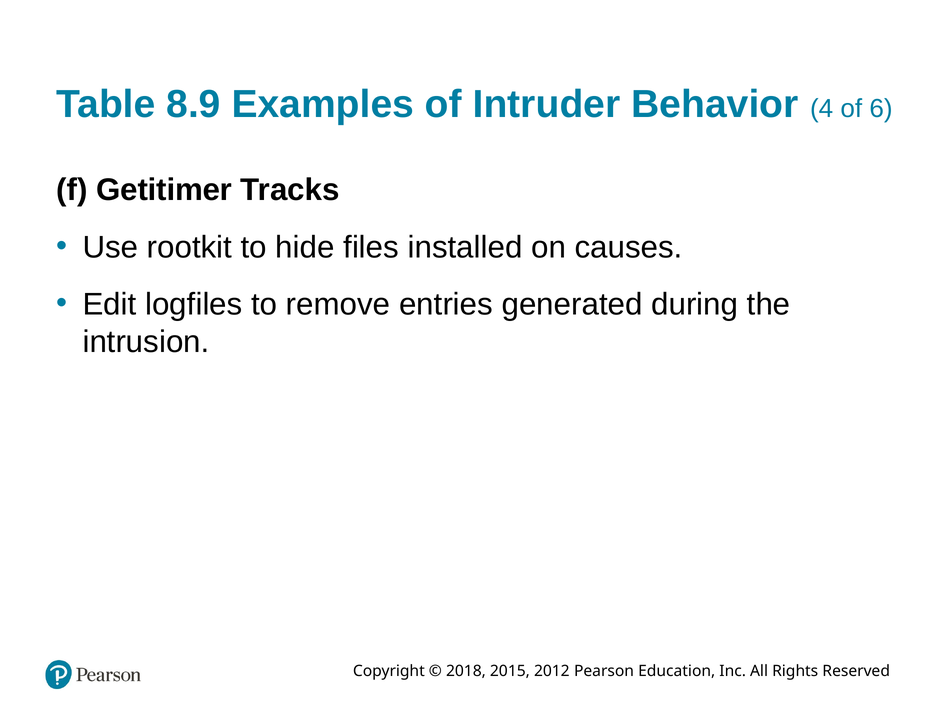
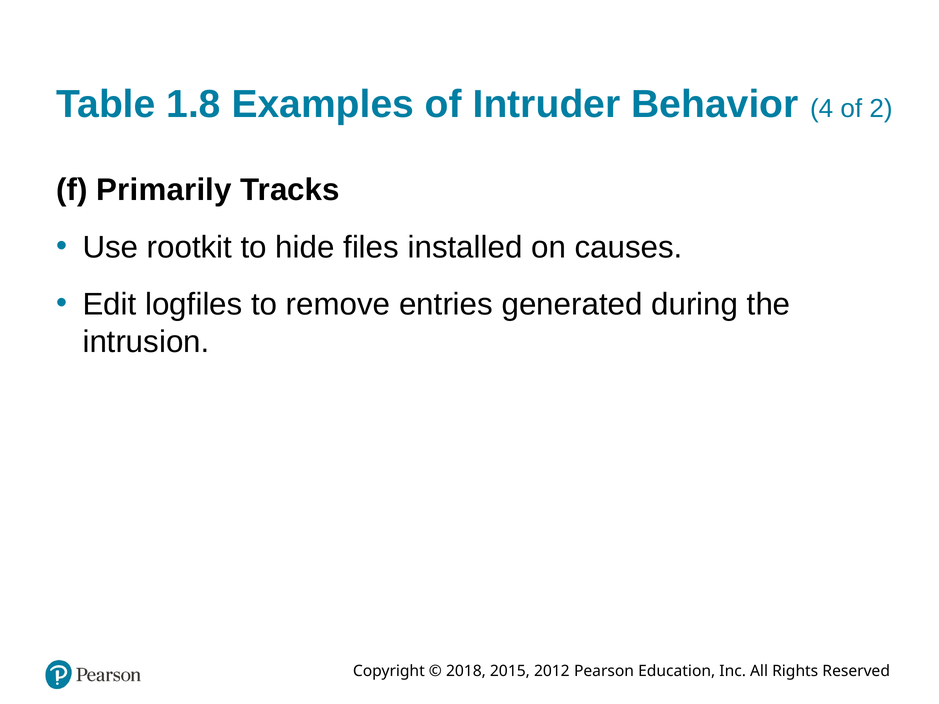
8.9: 8.9 -> 1.8 (194, 105)
6: 6 -> 2 (881, 109)
Getitimer: Getitimer -> Primarily (164, 190)
